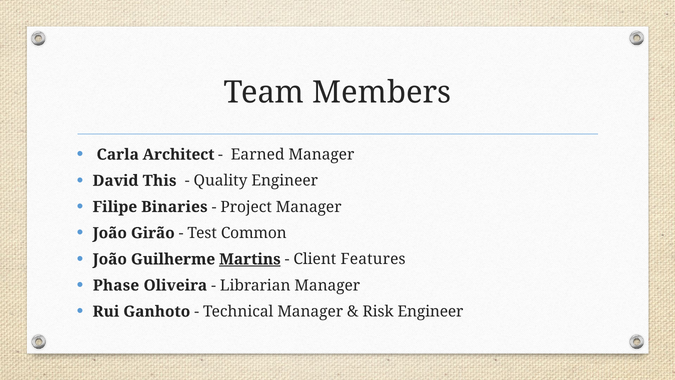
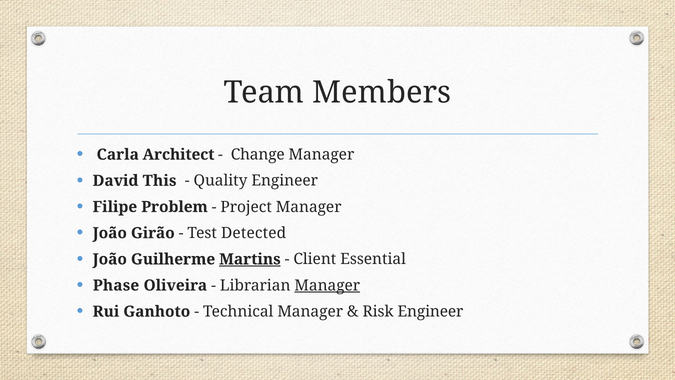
Earned: Earned -> Change (258, 154)
Binaries: Binaries -> Problem (175, 207)
Common: Common -> Detected (254, 233)
Features: Features -> Essential (373, 259)
Manager underline: none -> present (327, 285)
